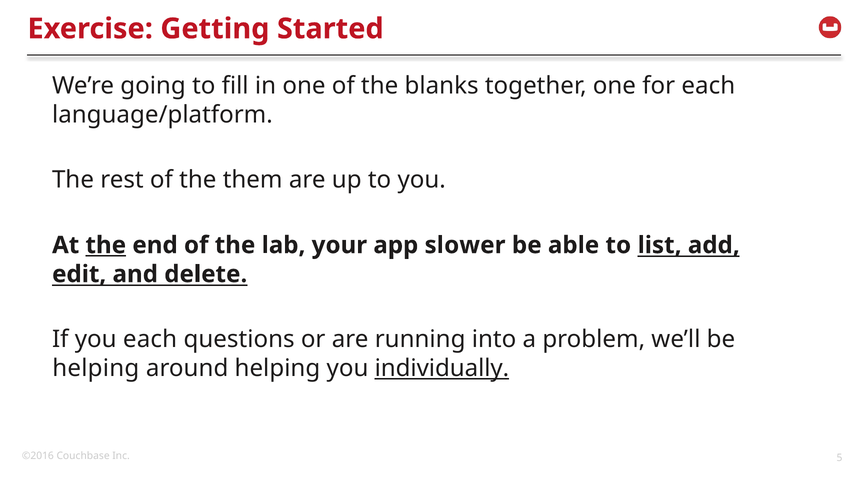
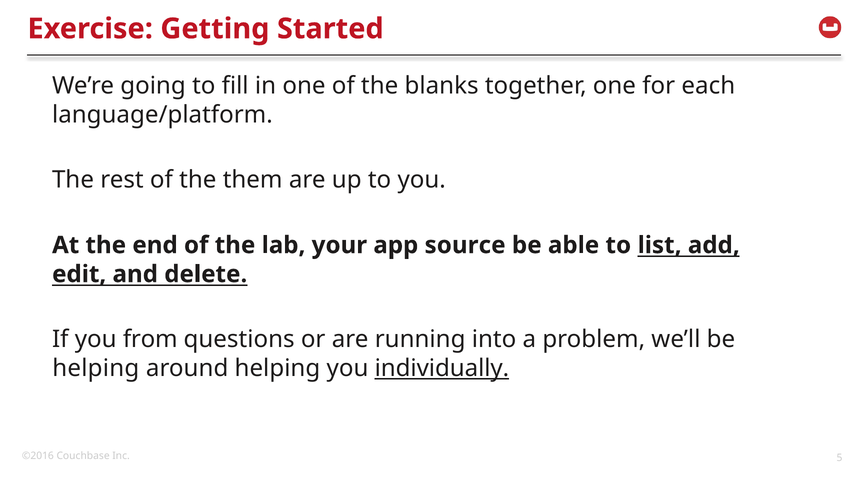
the underline: present -> none (106, 245)
slower: slower -> source (465, 245)
you each: each -> from (150, 339)
